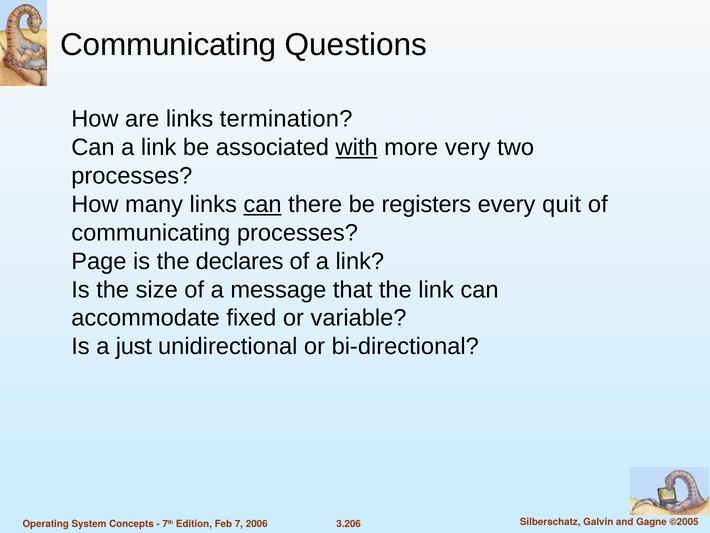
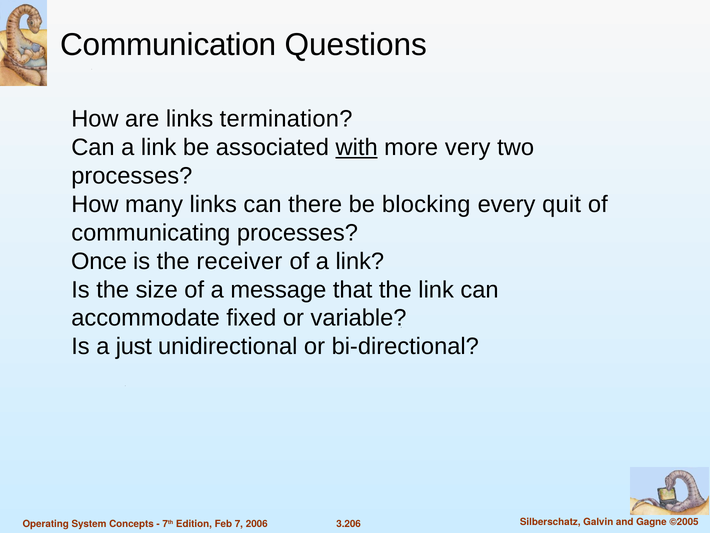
Communicating: Communicating -> Communication (168, 45)
can underline: present -> none (263, 204)
registers: registers -> blocking (426, 204)
Page: Page -> Once (99, 261)
declares: declares -> receiver (239, 261)
